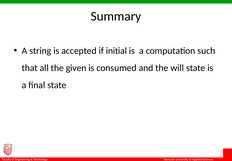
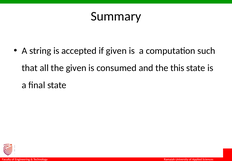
if initial: initial -> given (116, 51)
will: will -> this (177, 68)
